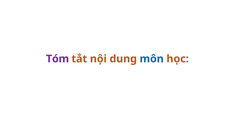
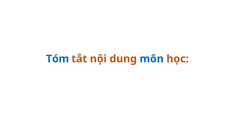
Tóm colour: purple -> blue (58, 59)
